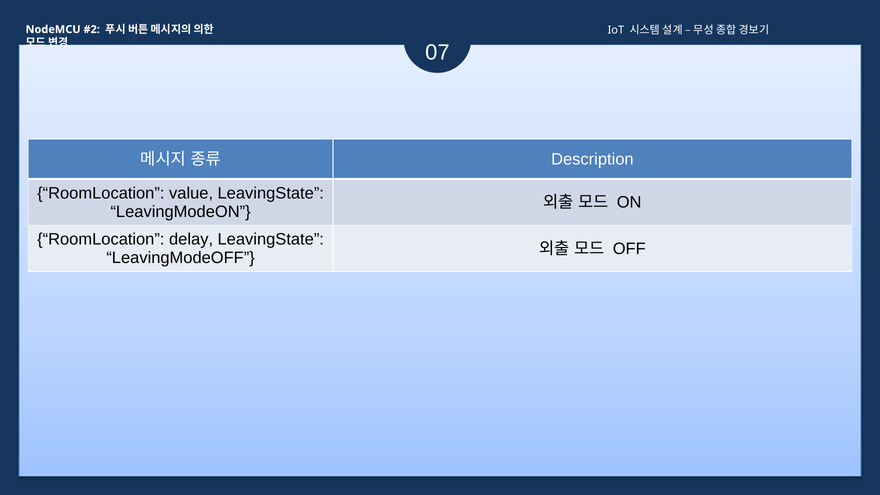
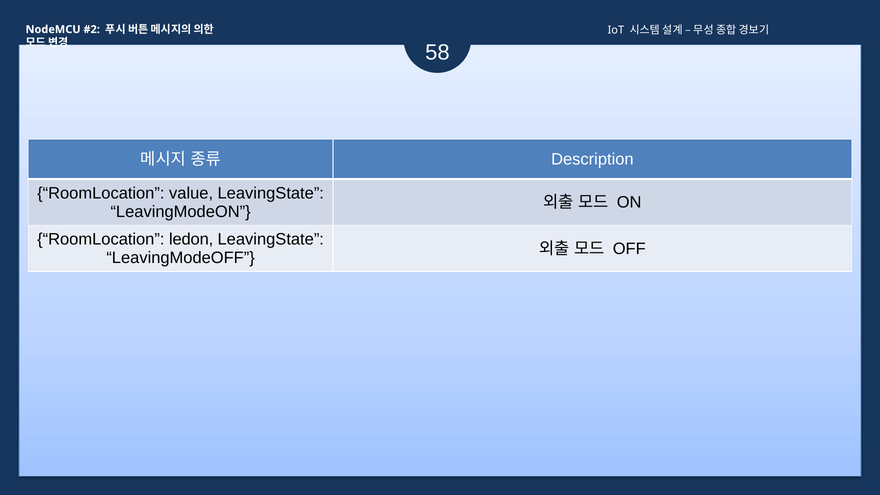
07: 07 -> 58 (437, 53)
delay: delay -> ledon (191, 239)
